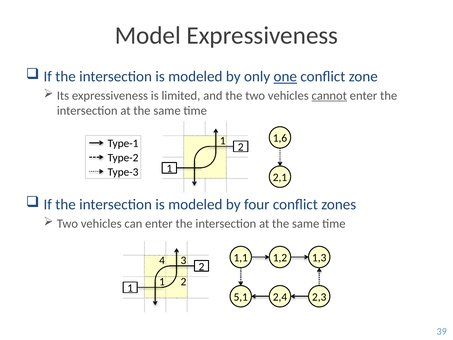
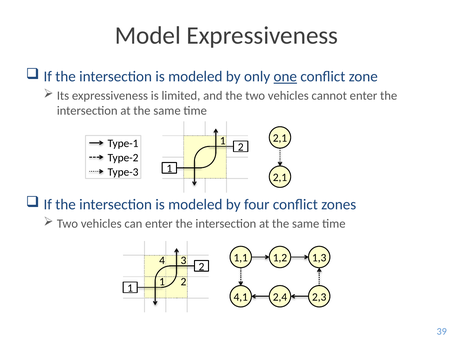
cannot underline: present -> none (329, 96)
1,6: 1,6 -> 2,1 (280, 138)
5,1: 5,1 -> 4,1 (241, 297)
